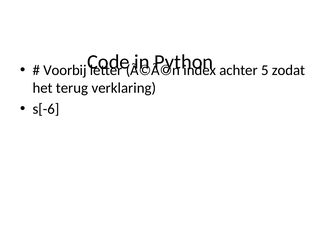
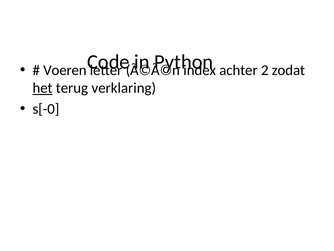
Voorbij: Voorbij -> Voeren (65, 70)
5: 5 -> 2 (265, 70)
het underline: none -> present (43, 88)
s[-6: s[-6 -> s[-0 (46, 109)
